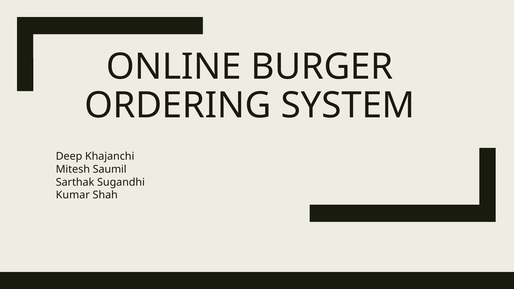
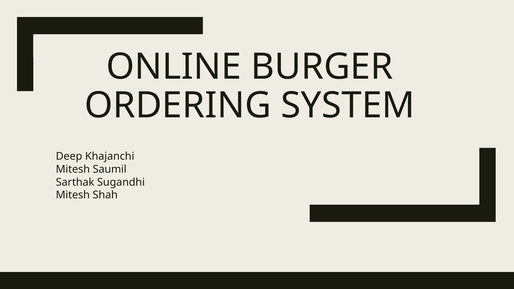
Kumar: Kumar -> Mitesh (73, 195)
